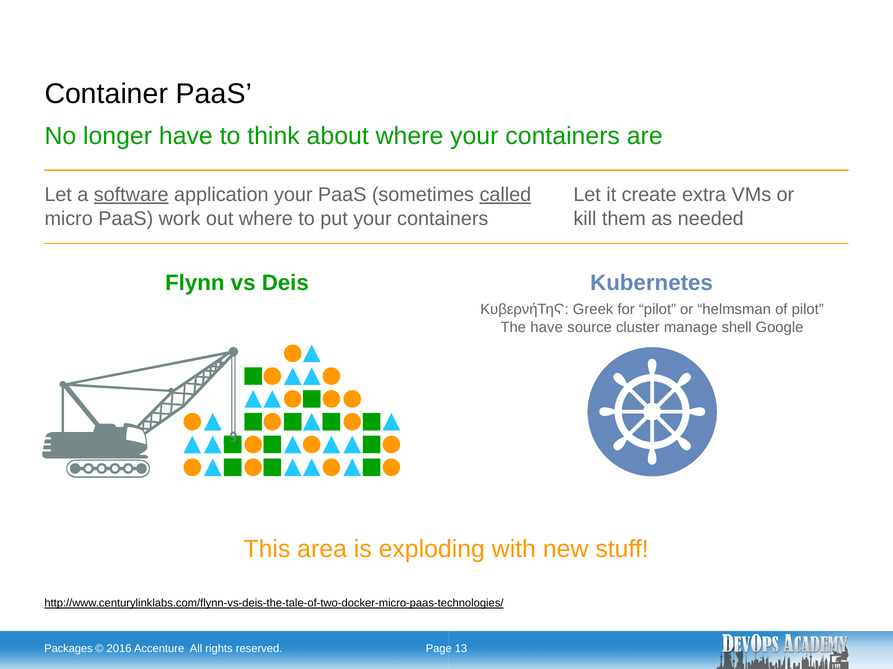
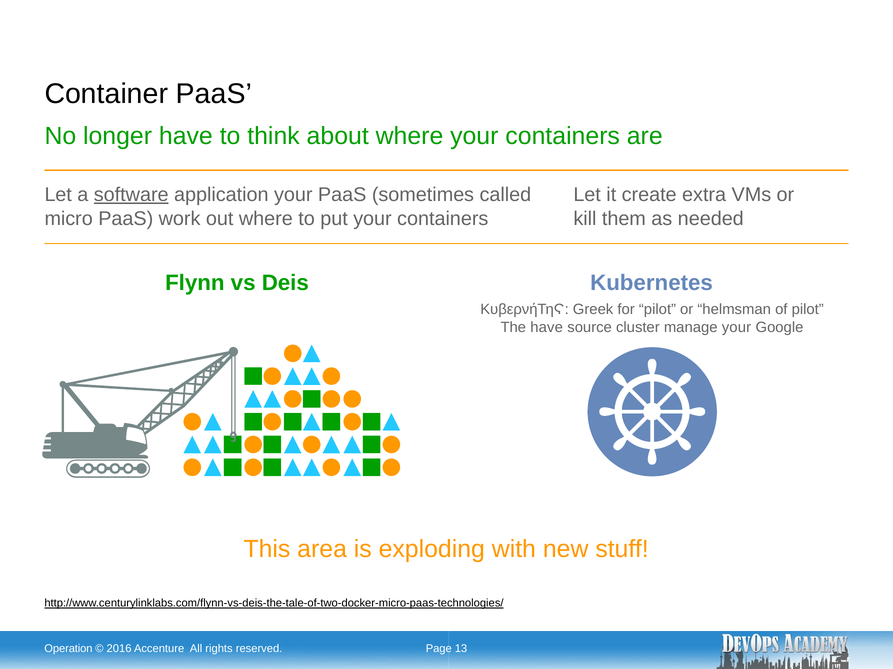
called underline: present -> none (505, 195)
manage shell: shell -> your (736, 328)
Packages: Packages -> Operation (68, 649)
